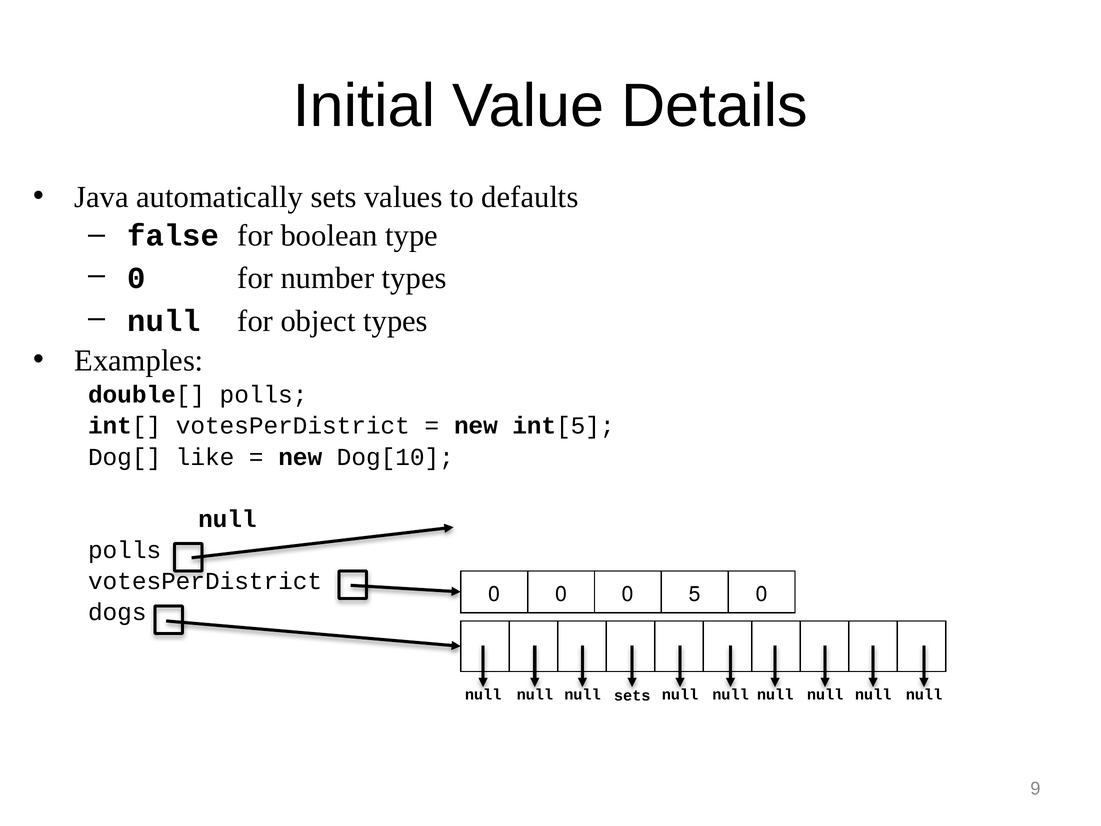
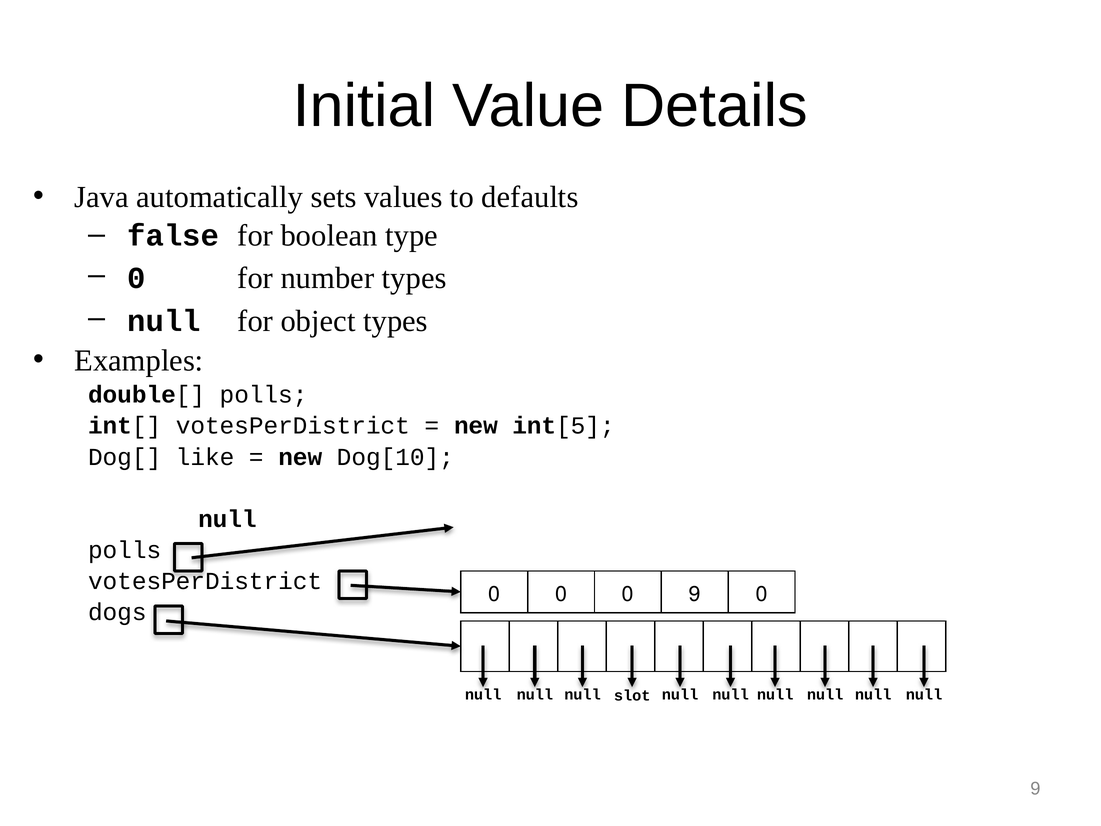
0 5: 5 -> 9 (695, 594)
null sets: sets -> slot (632, 696)
